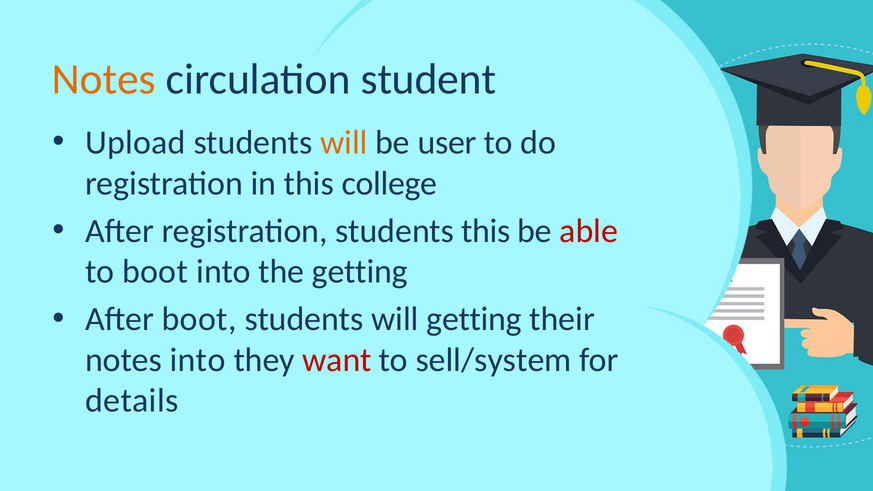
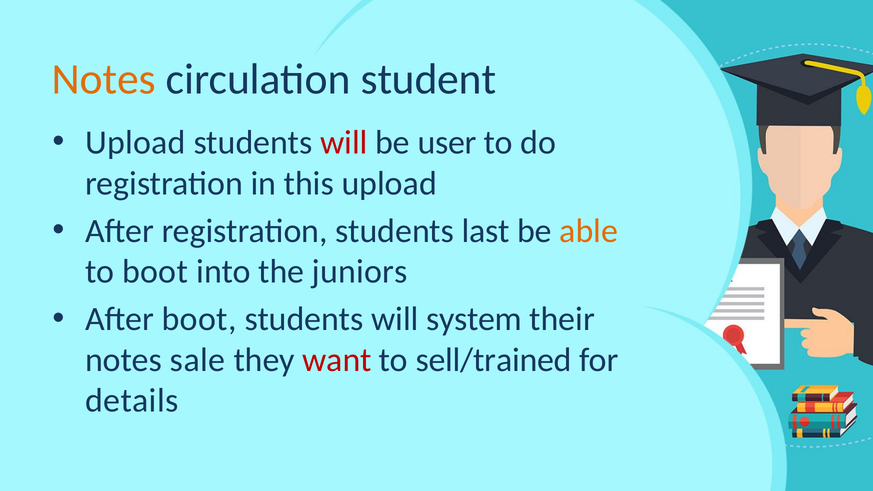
will colour: orange -> red (344, 143)
this college: college -> upload (389, 183)
students this: this -> last (486, 231)
able colour: red -> orange (589, 231)
the getting: getting -> juniors (360, 272)
will getting: getting -> system (474, 319)
notes into: into -> sale (198, 360)
sell/system: sell/system -> sell/trained (494, 360)
